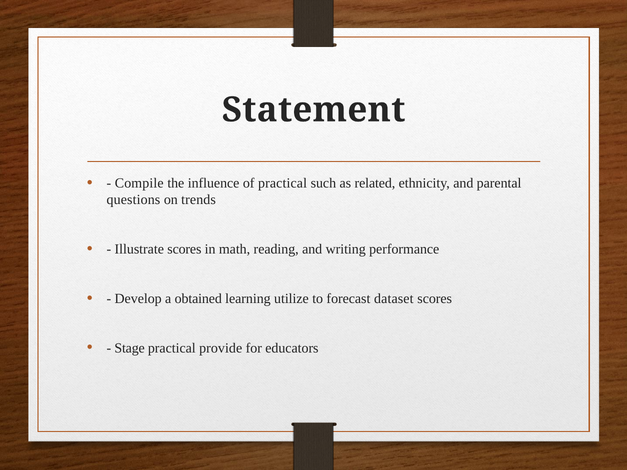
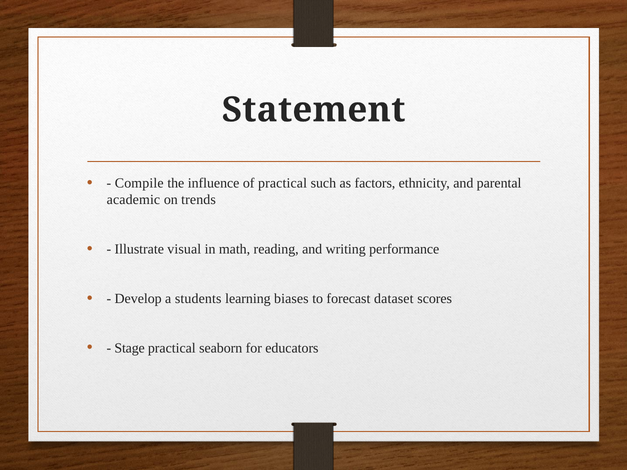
related: related -> factors (375, 183)
questions: questions -> academic (133, 200)
Illustrate scores: scores -> visual (184, 249)
obtained: obtained -> students (198, 299)
utilize: utilize -> biases (291, 299)
provide: provide -> seaborn (221, 348)
